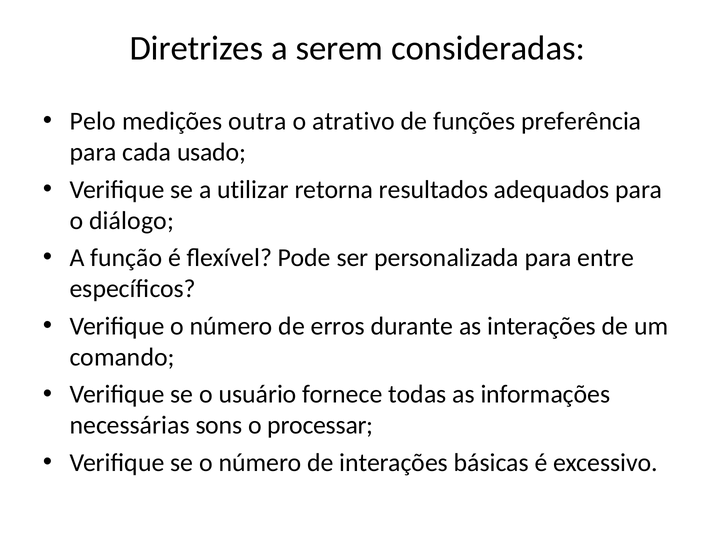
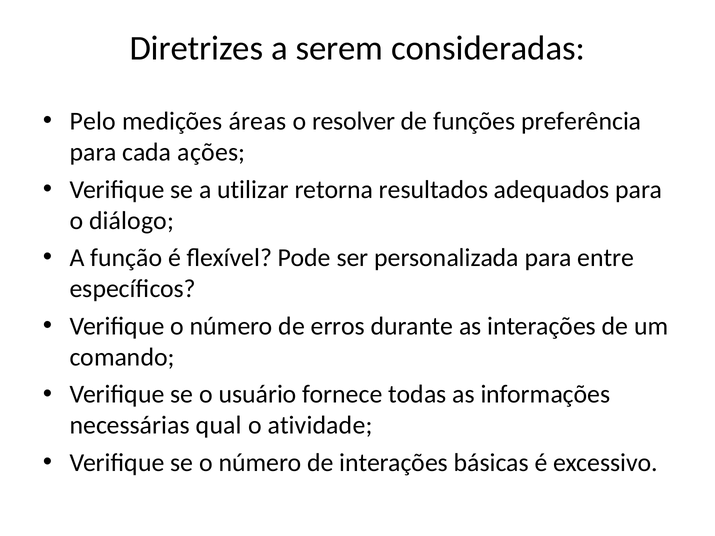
outra: outra -> áreas (257, 121)
atrativo: atrativo -> resolver (354, 121)
usado: usado -> ações (211, 152)
sons: sons -> qual (219, 426)
processar: processar -> atividade (320, 426)
